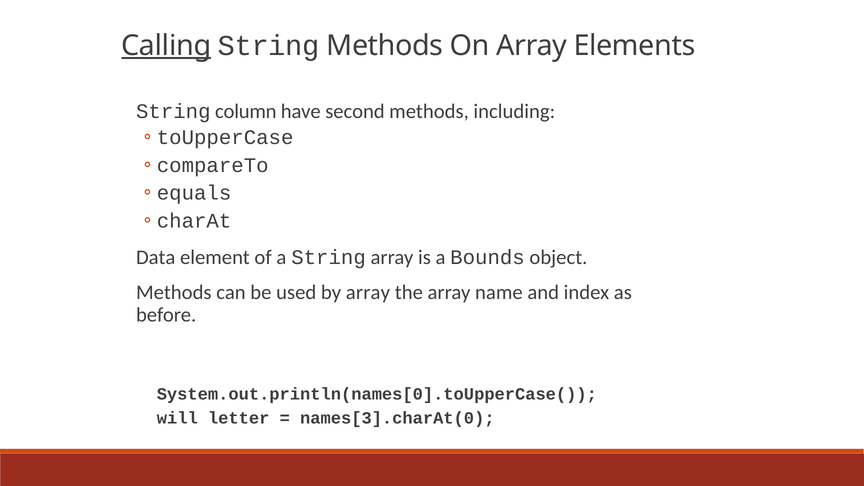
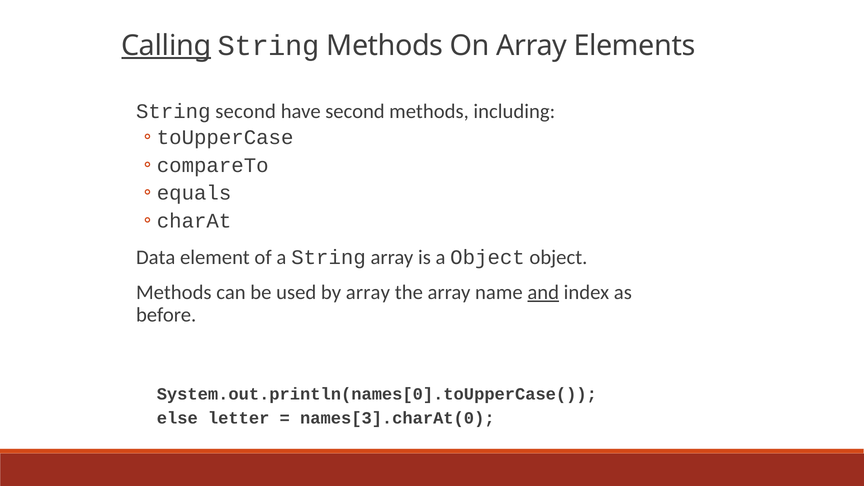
String column: column -> second (246, 111)
a Bounds: Bounds -> Object (487, 257)
and underline: none -> present (543, 292)
will: will -> else (177, 418)
